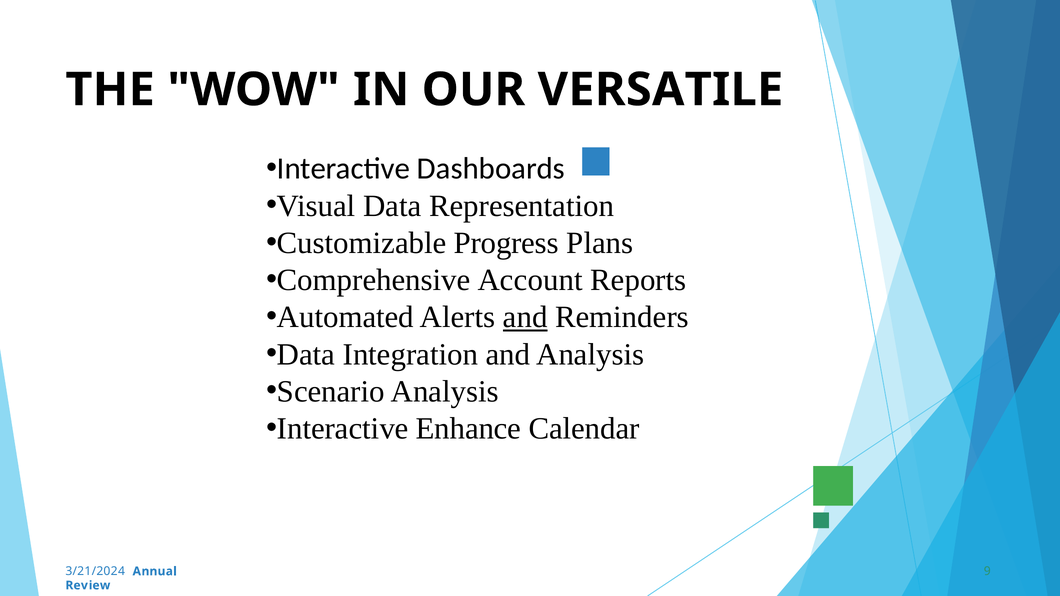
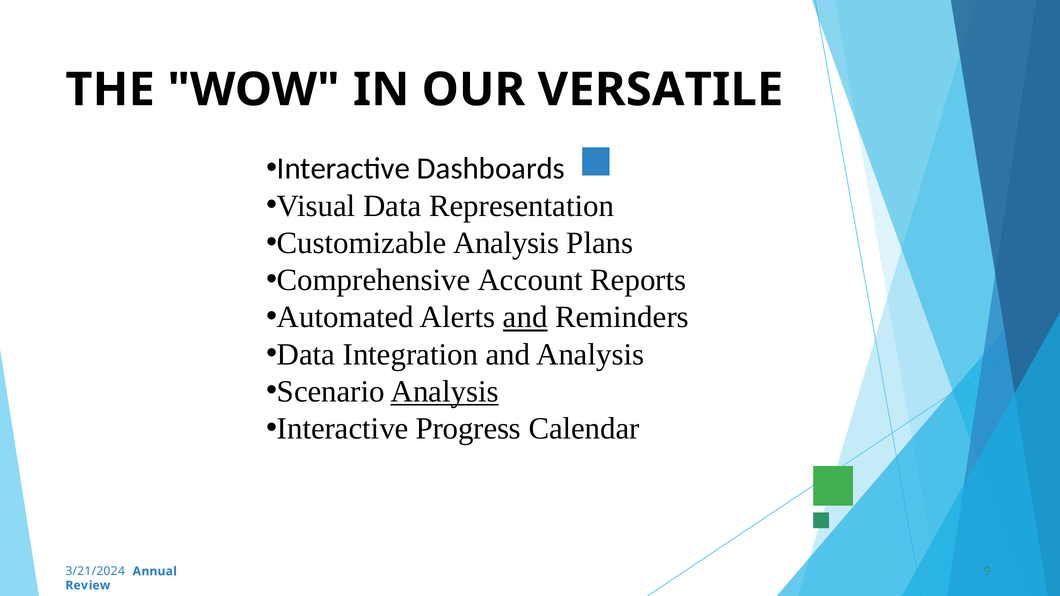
Customizable Progress: Progress -> Analysis (506, 243)
Analysis underline: none -> present (445, 392)
Enhance: Enhance -> Progress (468, 429)
